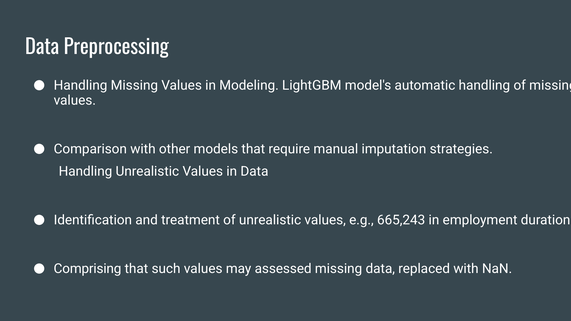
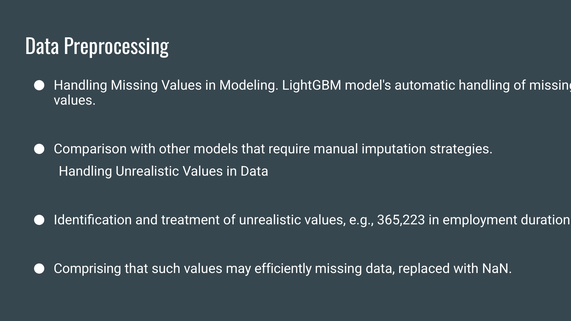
665,243: 665,243 -> 365,223 (401, 220)
assessed: assessed -> efficiently (283, 269)
